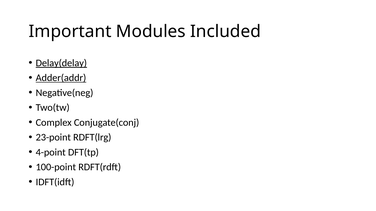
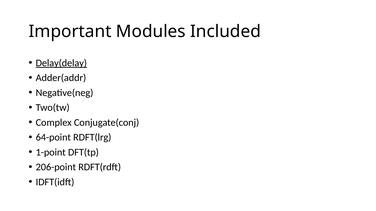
Adder(addr underline: present -> none (61, 78)
23-point: 23-point -> 64-point (53, 138)
4-point: 4-point -> 1-point (51, 153)
100-point: 100-point -> 206-point (56, 168)
